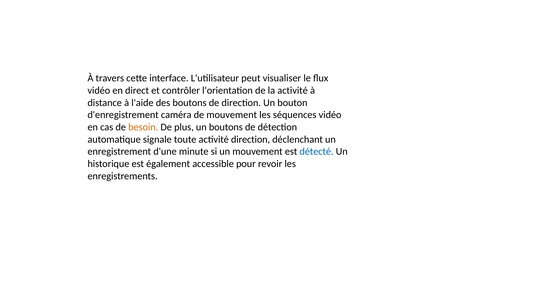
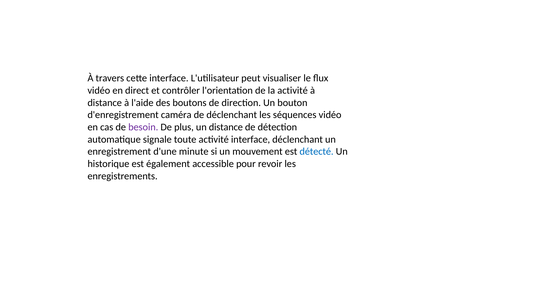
de mouvement: mouvement -> déclenchant (232, 115)
besoin colour: orange -> purple (143, 127)
un boutons: boutons -> distance (226, 127)
activité direction: direction -> interface (251, 139)
